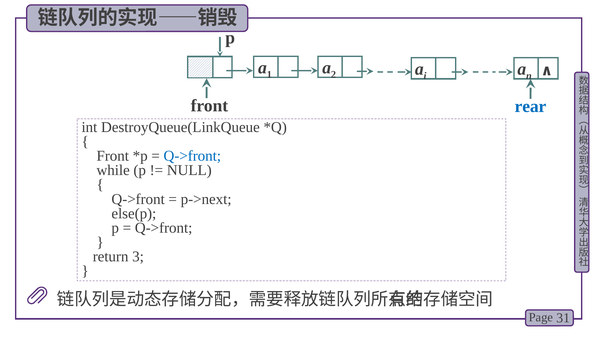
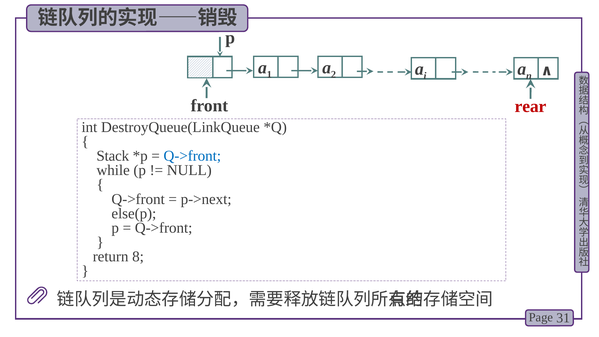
rear colour: blue -> red (530, 106)
Front: Front -> Stack (113, 156)
3: 3 -> 8 (138, 256)
